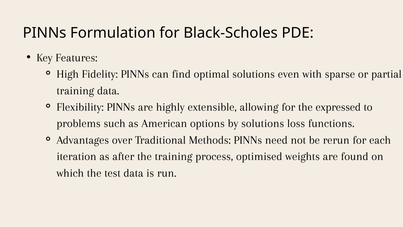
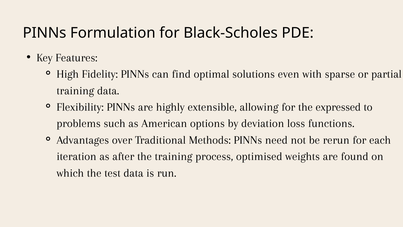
by solutions: solutions -> deviation (263, 123)
